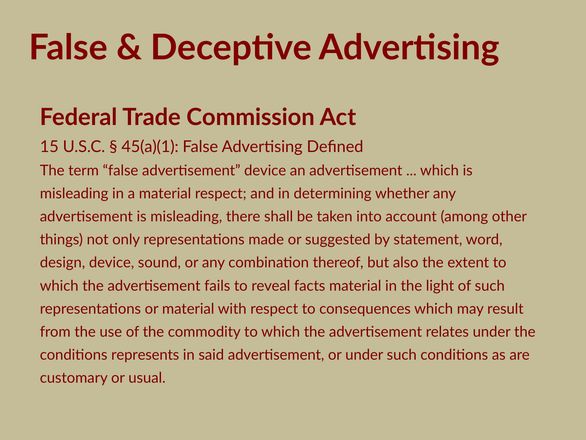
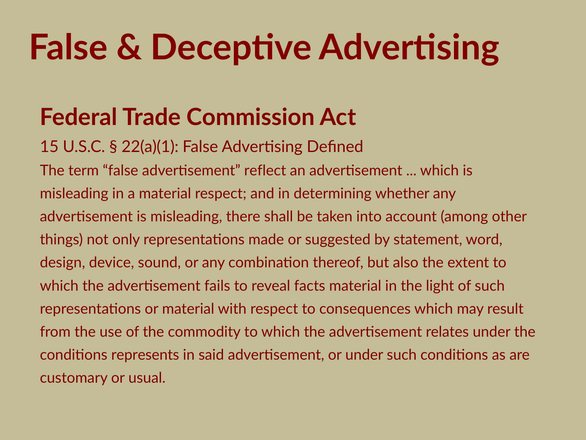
45(a)(1: 45(a)(1 -> 22(a)(1 (150, 147)
advertisement device: device -> reflect (265, 170)
